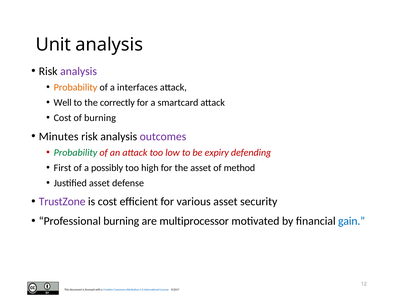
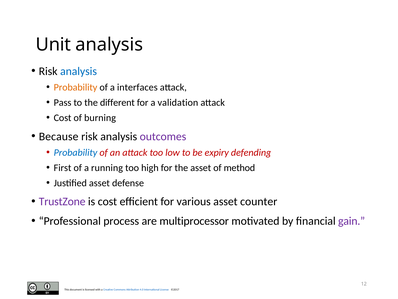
analysis colour: purple -> blue (79, 71)
Well: Well -> Pass (63, 102)
correctly: correctly -> different (117, 102)
smartcard: smartcard -> validation (178, 102)
Minutes: Minutes -> Because (59, 136)
Probability colour: green -> blue (76, 152)
possibly: possibly -> running (107, 168)
security: security -> counter (259, 201)
Professional burning: burning -> process (121, 221)
gain colour: blue -> purple (352, 221)
